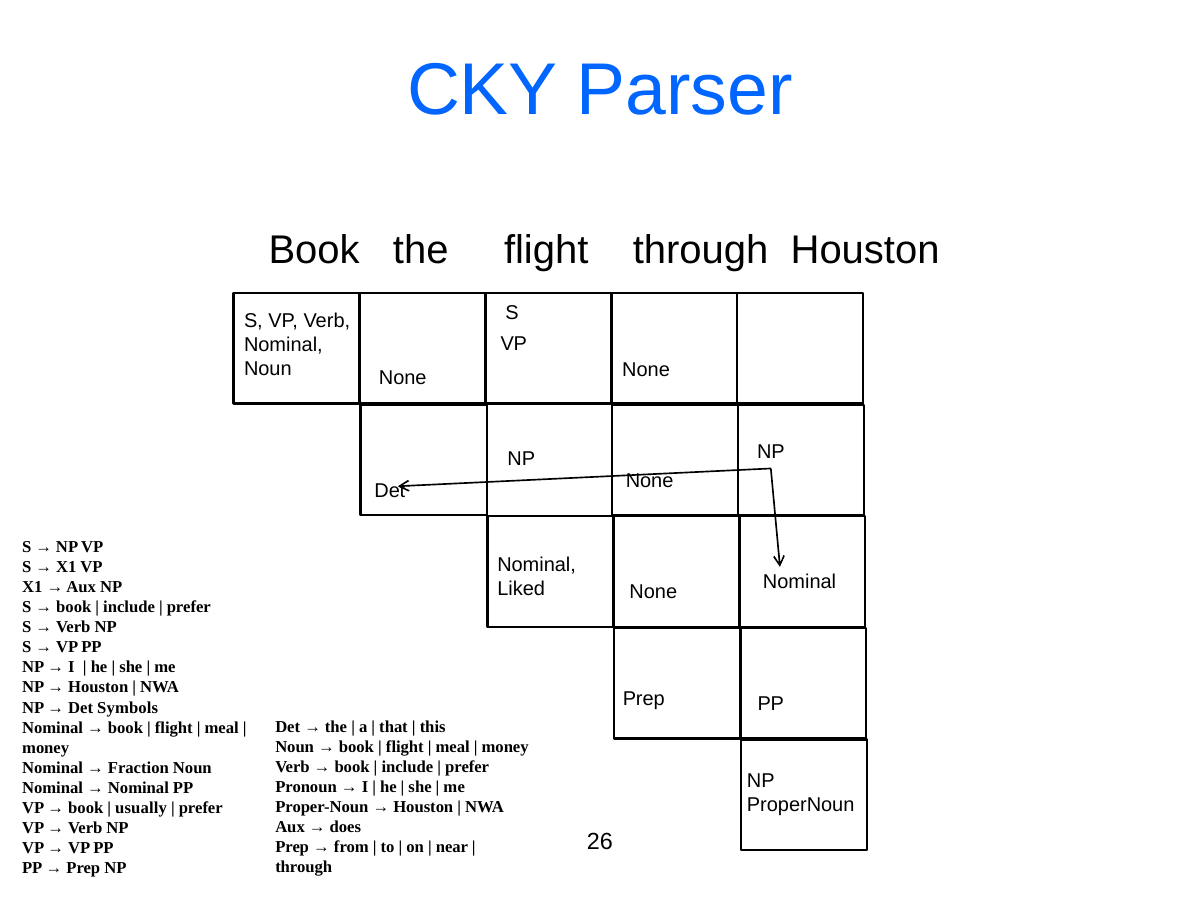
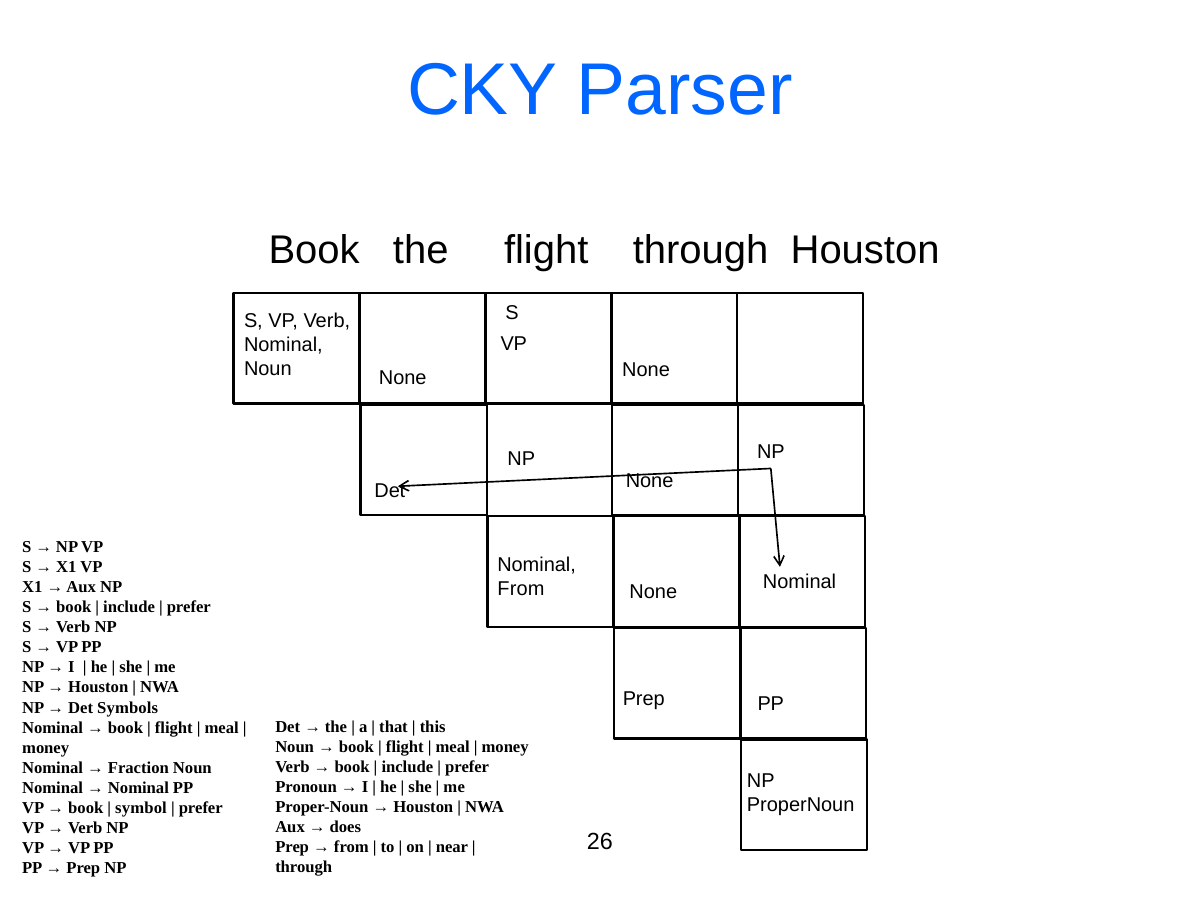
Liked: Liked -> From (521, 589)
usually: usually -> symbol (141, 808)
